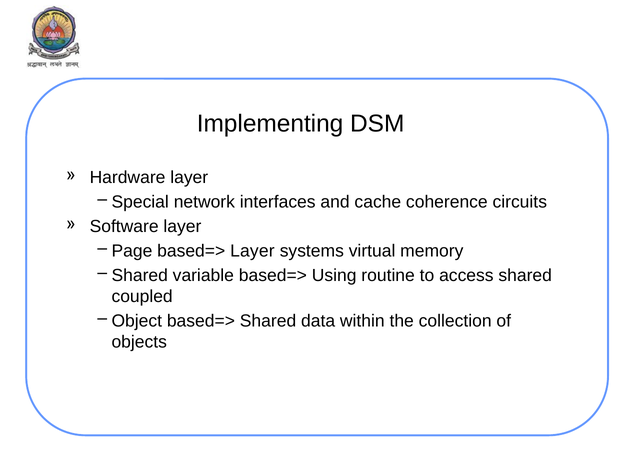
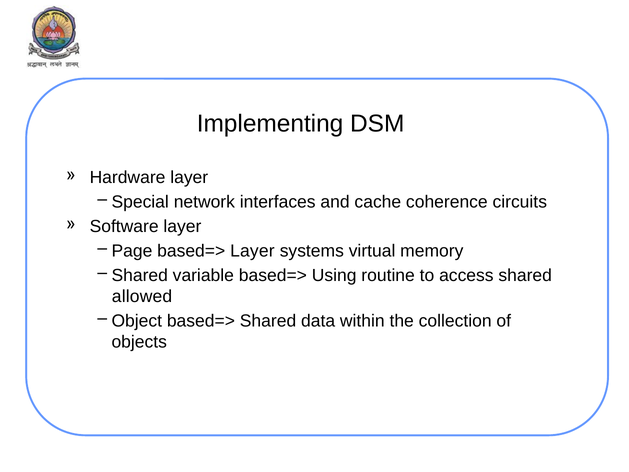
coupled: coupled -> allowed (142, 296)
